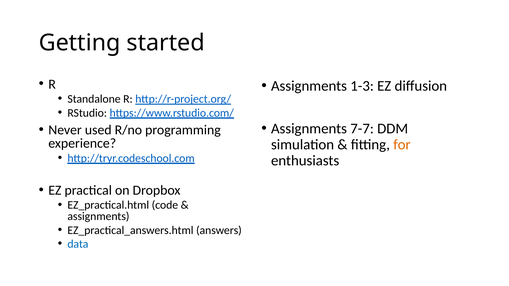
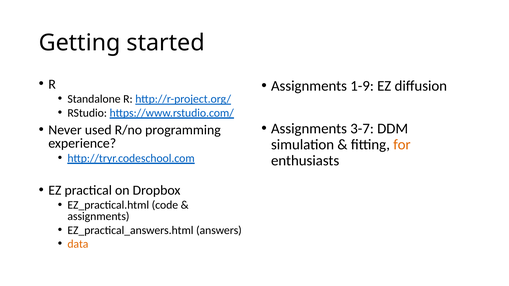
1-3: 1-3 -> 1-9 (362, 86)
7-7: 7-7 -> 3-7 (362, 129)
data colour: blue -> orange (78, 244)
